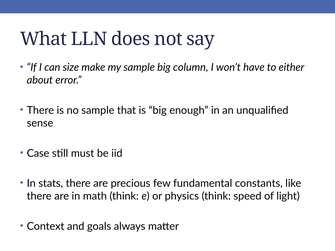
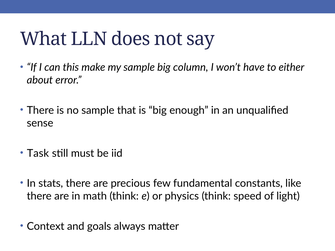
size: size -> this (71, 67)
Case: Case -> Task (38, 153)
